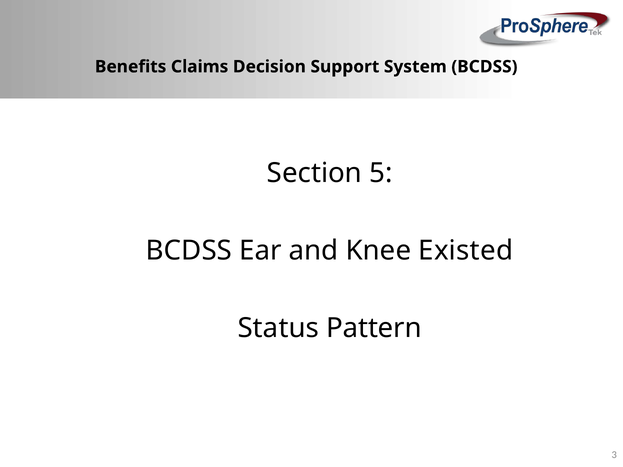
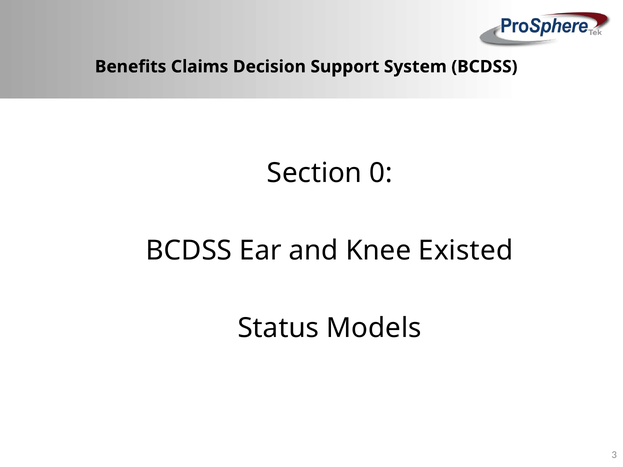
5: 5 -> 0 (381, 173)
Pattern: Pattern -> Models (374, 328)
